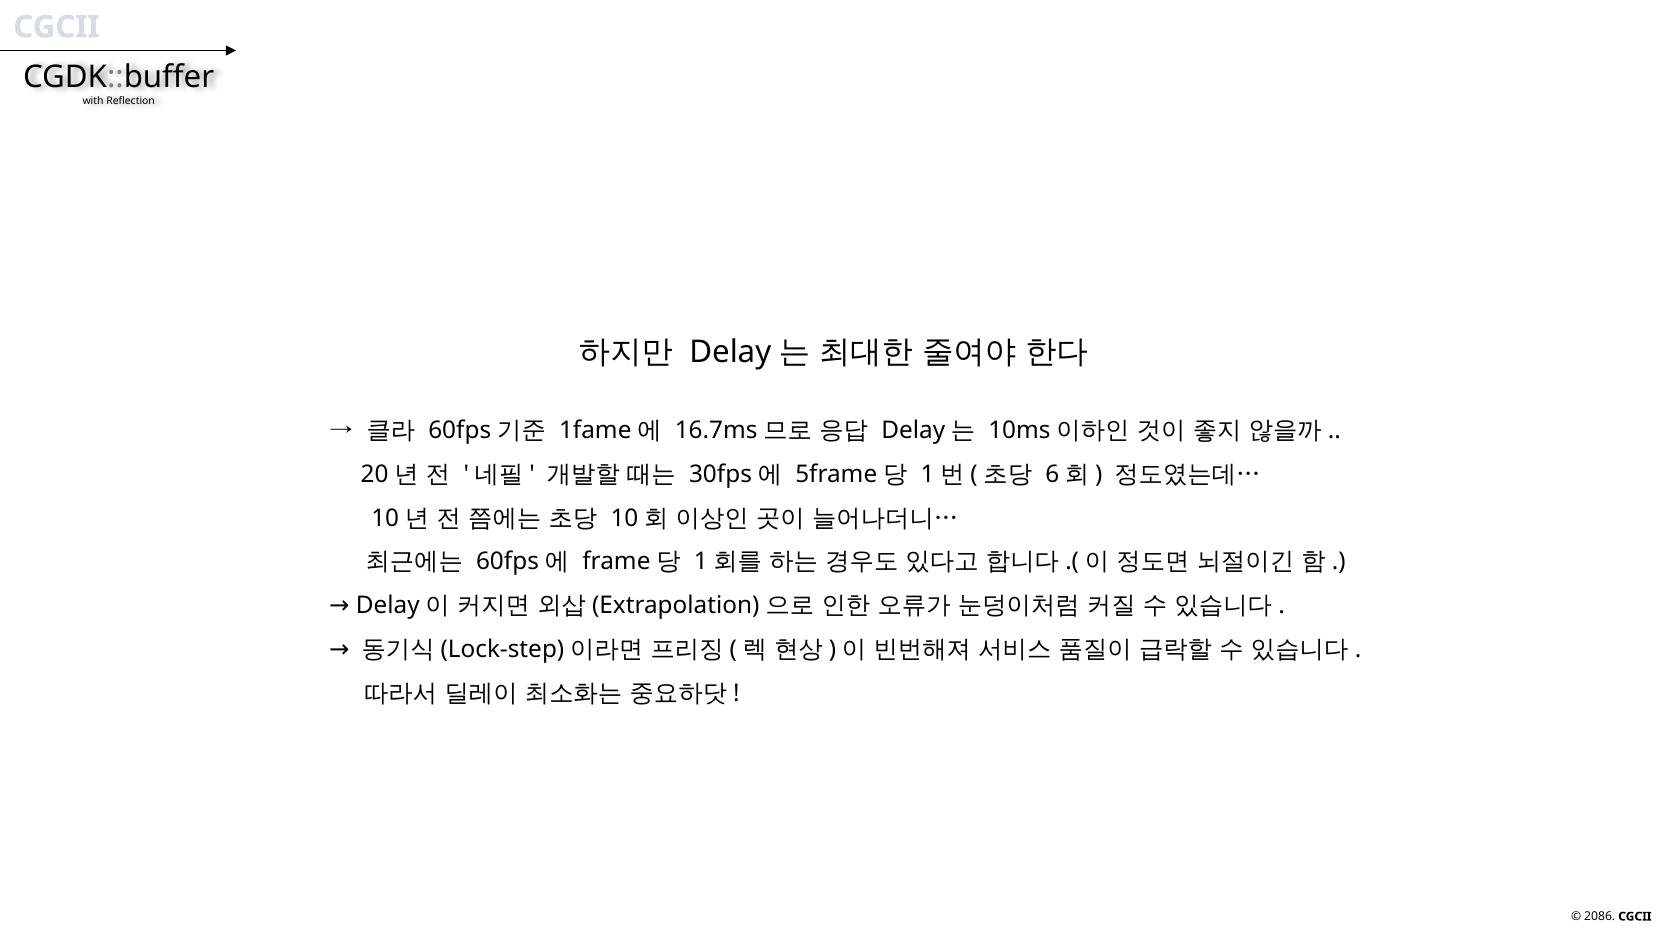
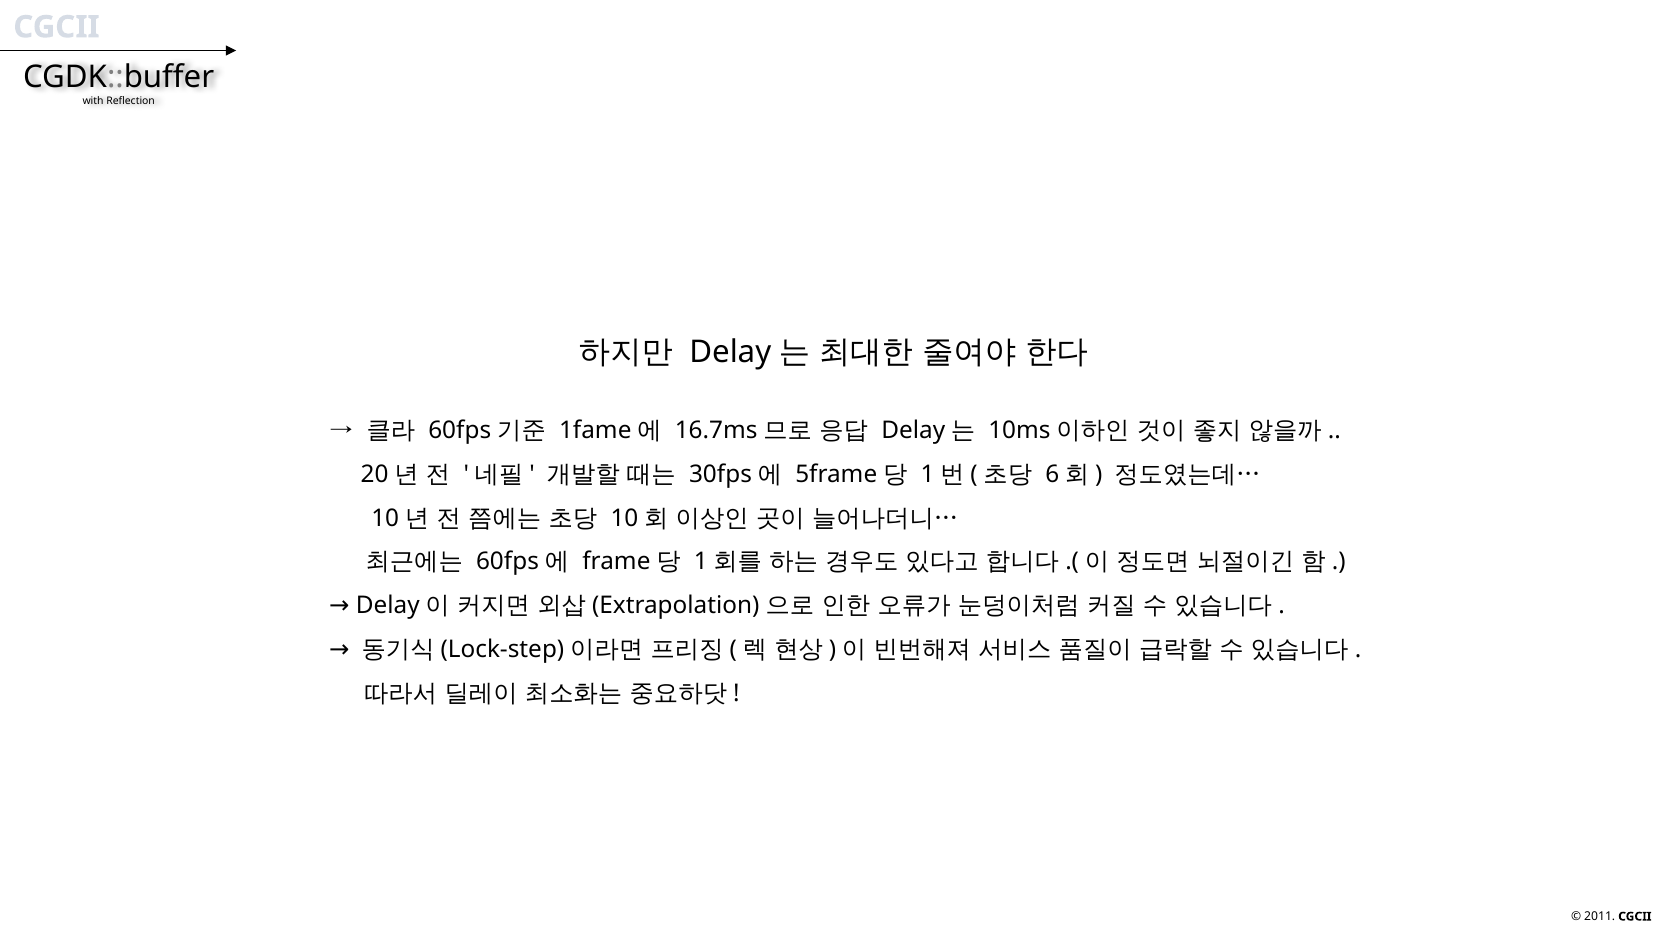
2086: 2086 -> 2011 (1600, 916)
